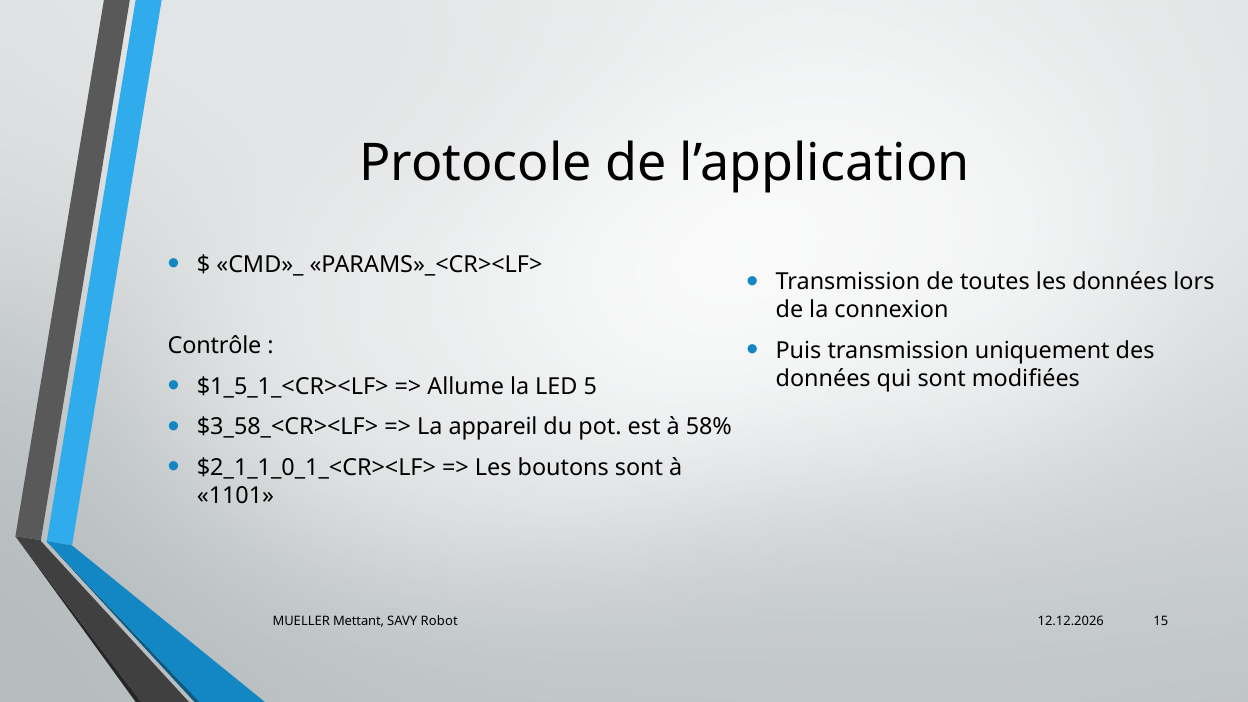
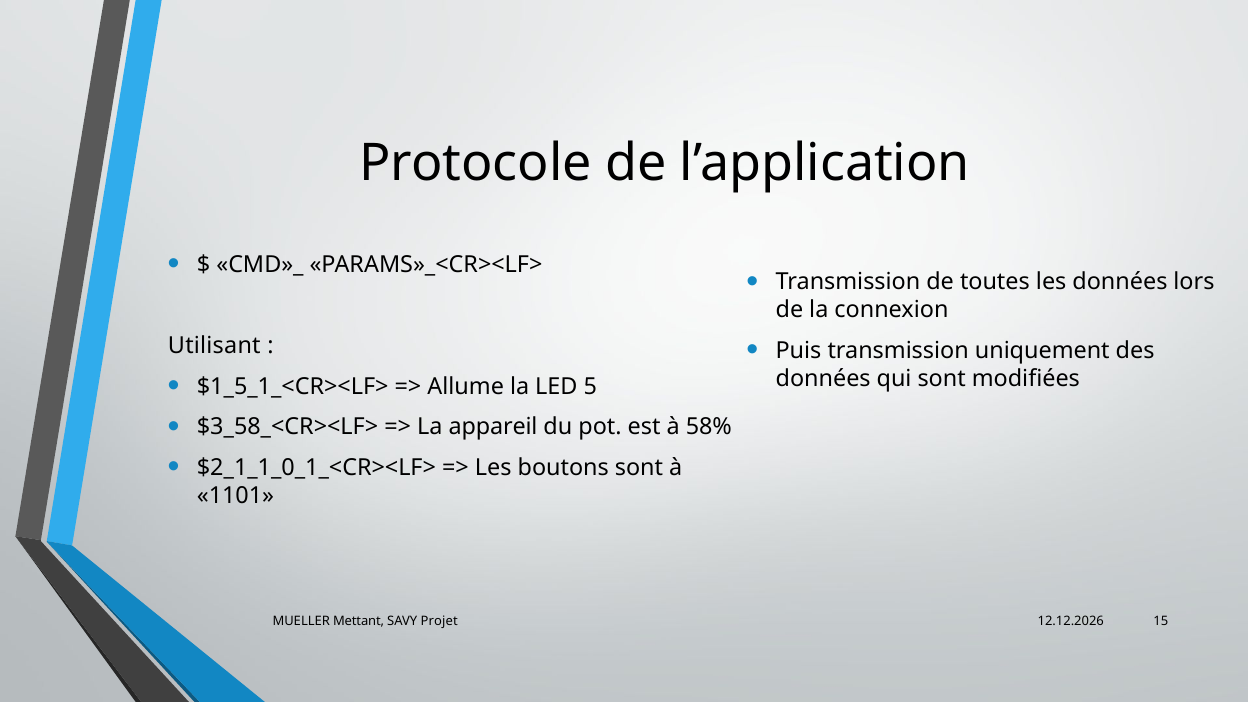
Contrôle: Contrôle -> Utilisant (214, 346)
Robot: Robot -> Projet (439, 621)
